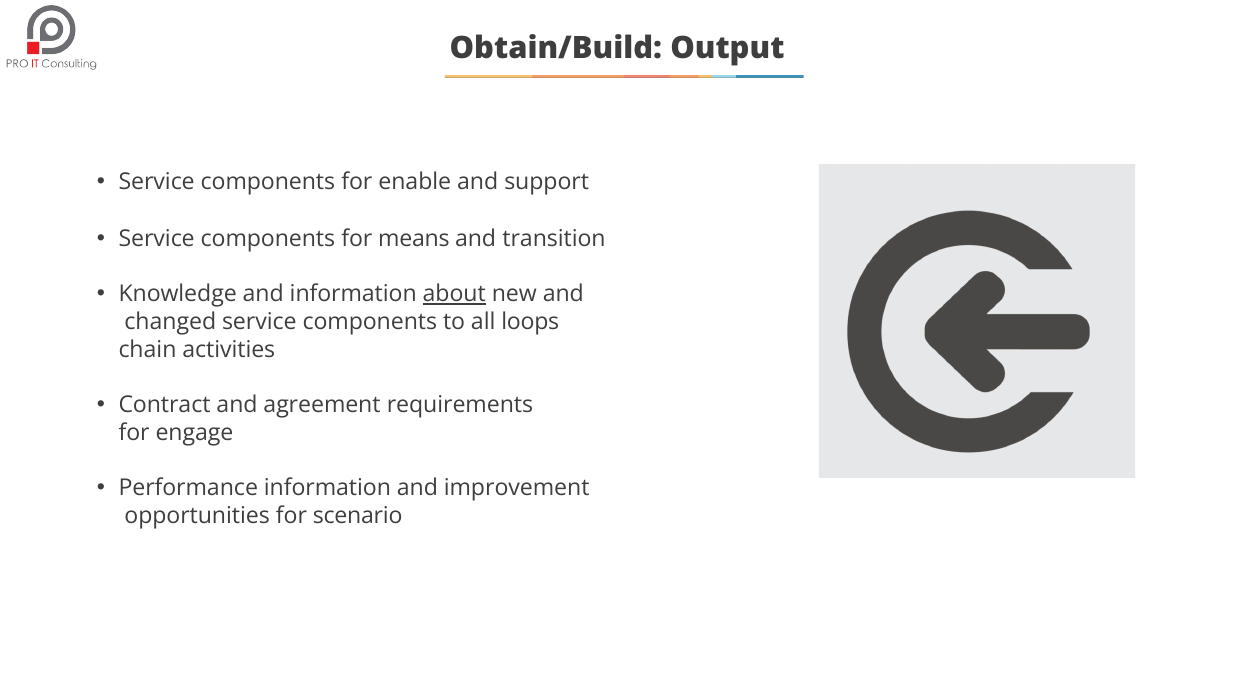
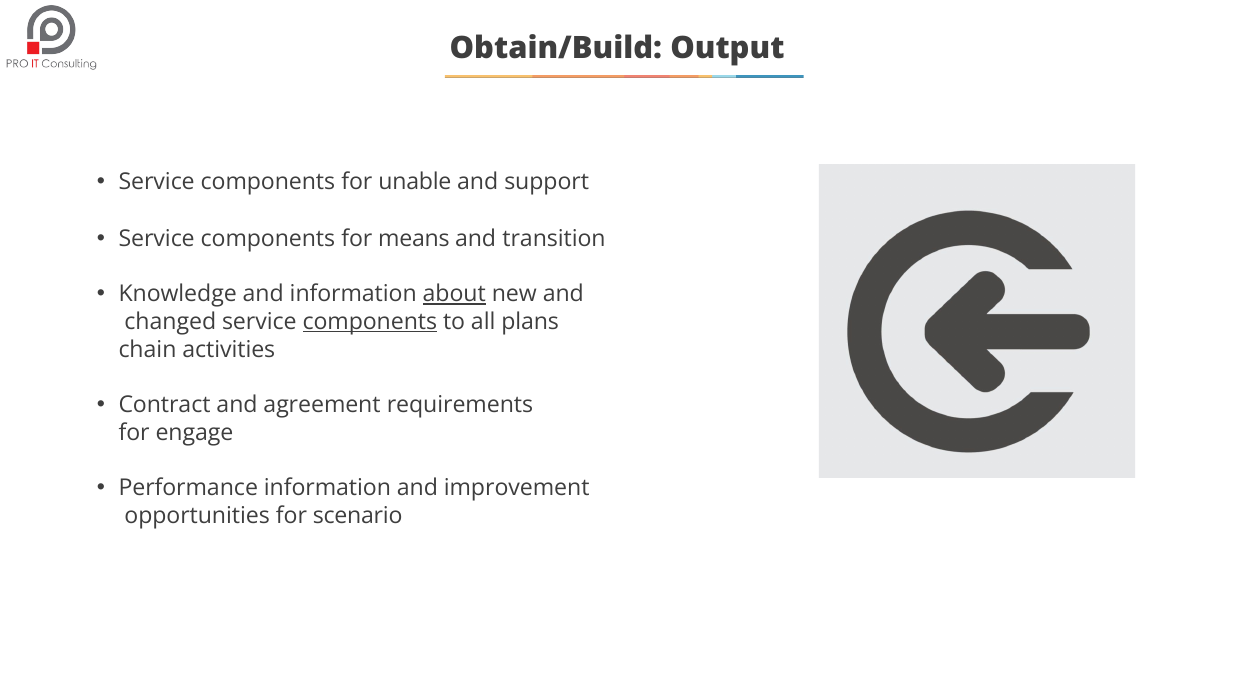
enable: enable -> unable (415, 182)
components underline: none -> present (370, 322)
loops: loops -> plans (530, 322)
